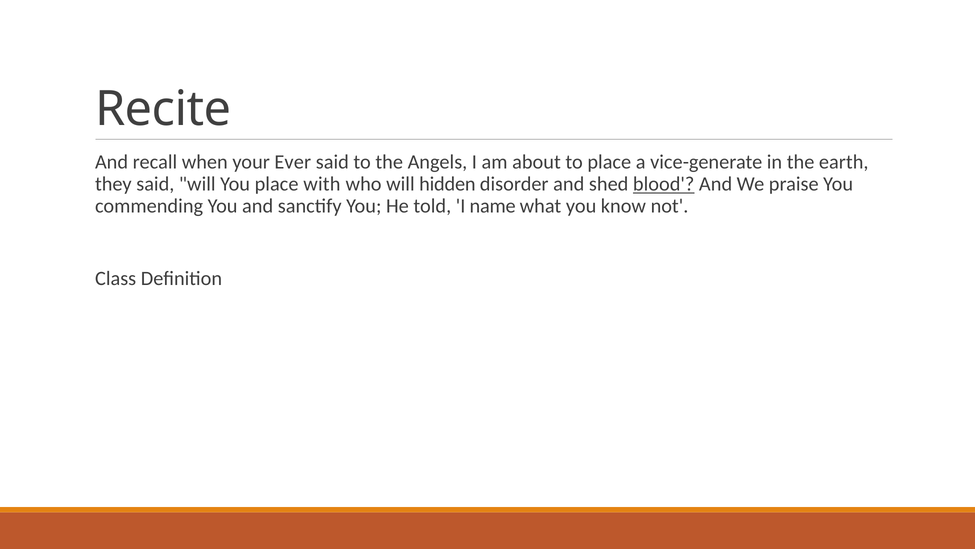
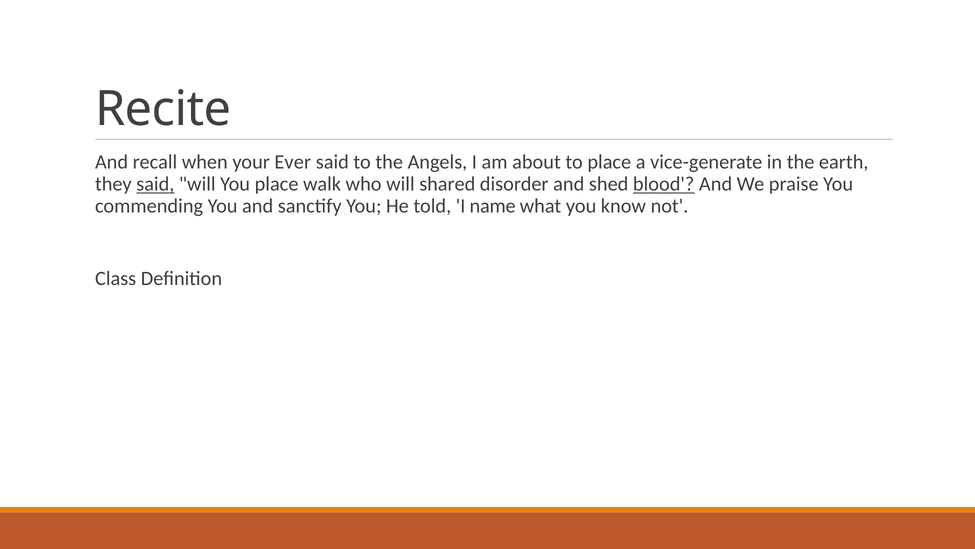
said underline: none -> present (155, 184)
with: with -> walk (322, 184)
hidden: hidden -> shared (447, 184)
